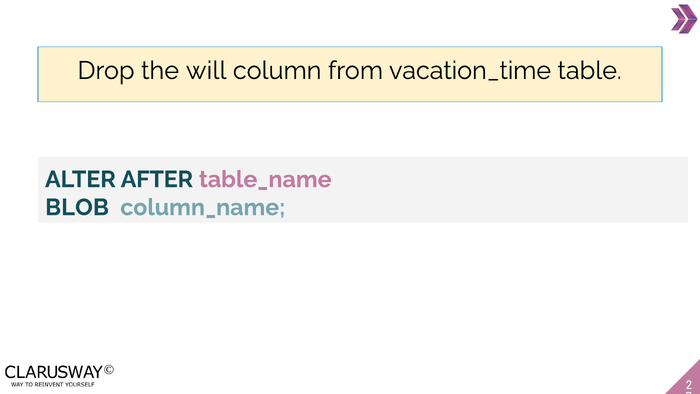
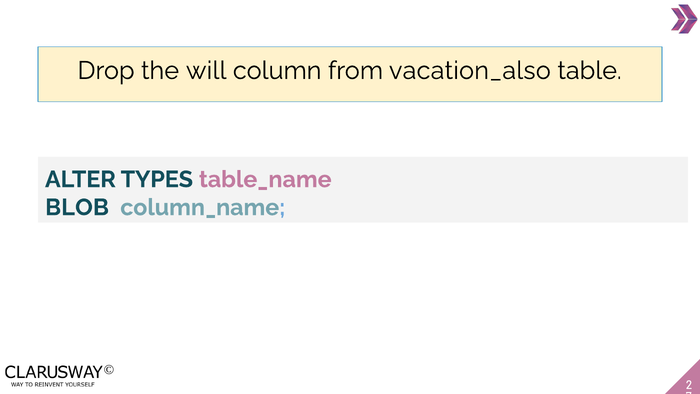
vacation_time: vacation_time -> vacation_also (470, 71)
AFTER: AFTER -> TYPES (157, 179)
